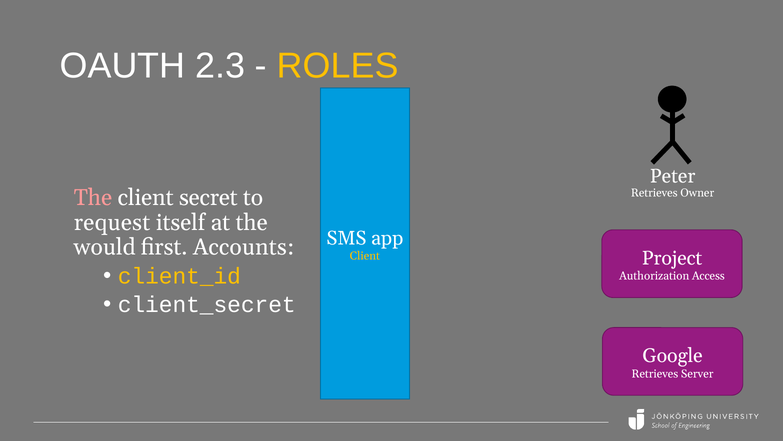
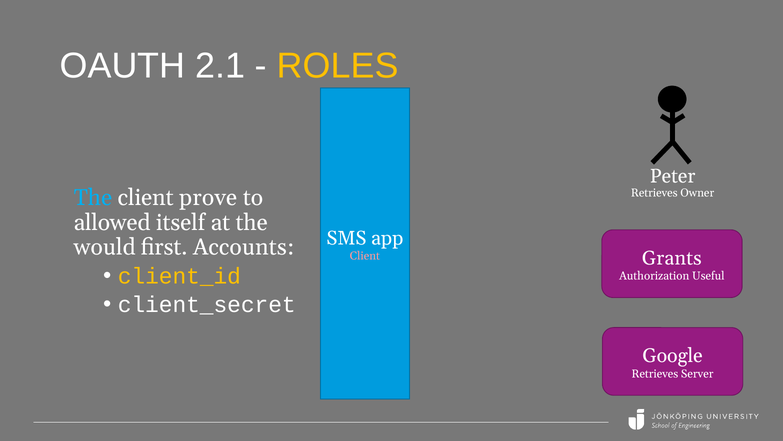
2.3: 2.3 -> 2.1 (220, 66)
The colour: pink -> light blue (93, 198)
secret: secret -> prove (208, 198)
request: request -> allowed (112, 222)
Project: Project -> Grants (672, 258)
Client colour: yellow -> pink (365, 256)
Access: Access -> Useful (708, 276)
